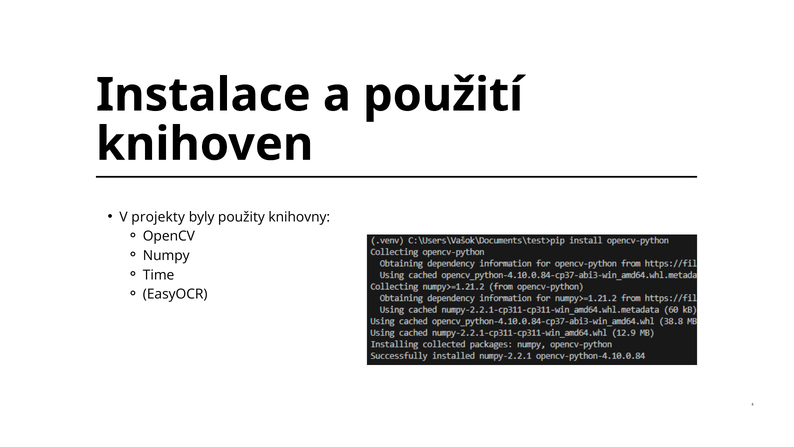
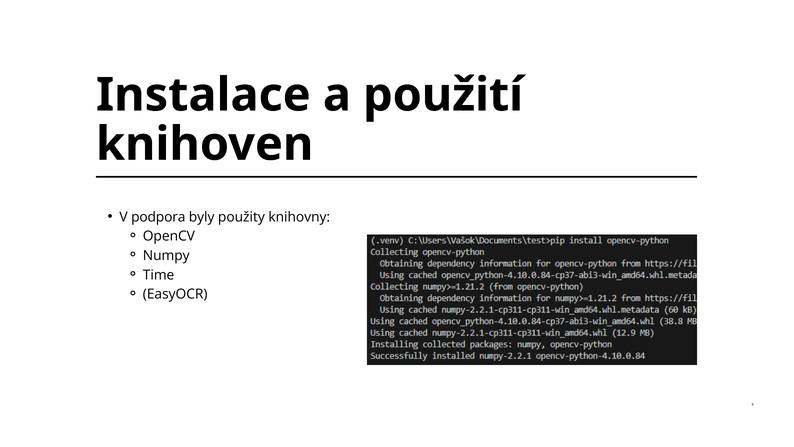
projekty: projekty -> podpora (158, 217)
